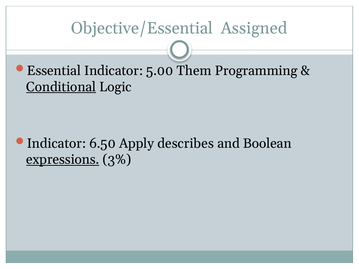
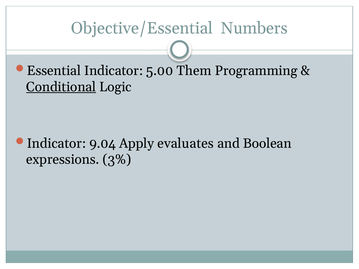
Assigned: Assigned -> Numbers (254, 28)
6.50: 6.50 -> 9.04 (103, 144)
describes: describes -> evaluates (186, 144)
expressions underline: present -> none (63, 160)
